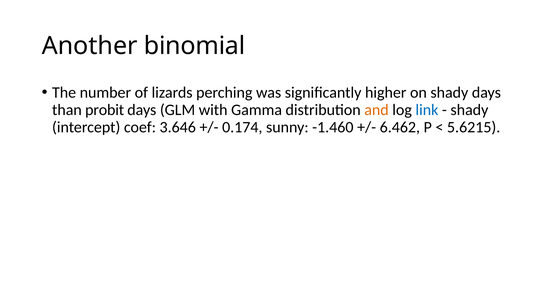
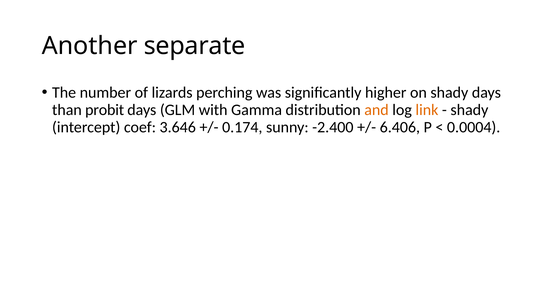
binomial: binomial -> separate (195, 46)
link colour: blue -> orange (427, 110)
-1.460: -1.460 -> -2.400 (333, 127)
6.462: 6.462 -> 6.406 (400, 127)
5.6215: 5.6215 -> 0.0004 (474, 127)
